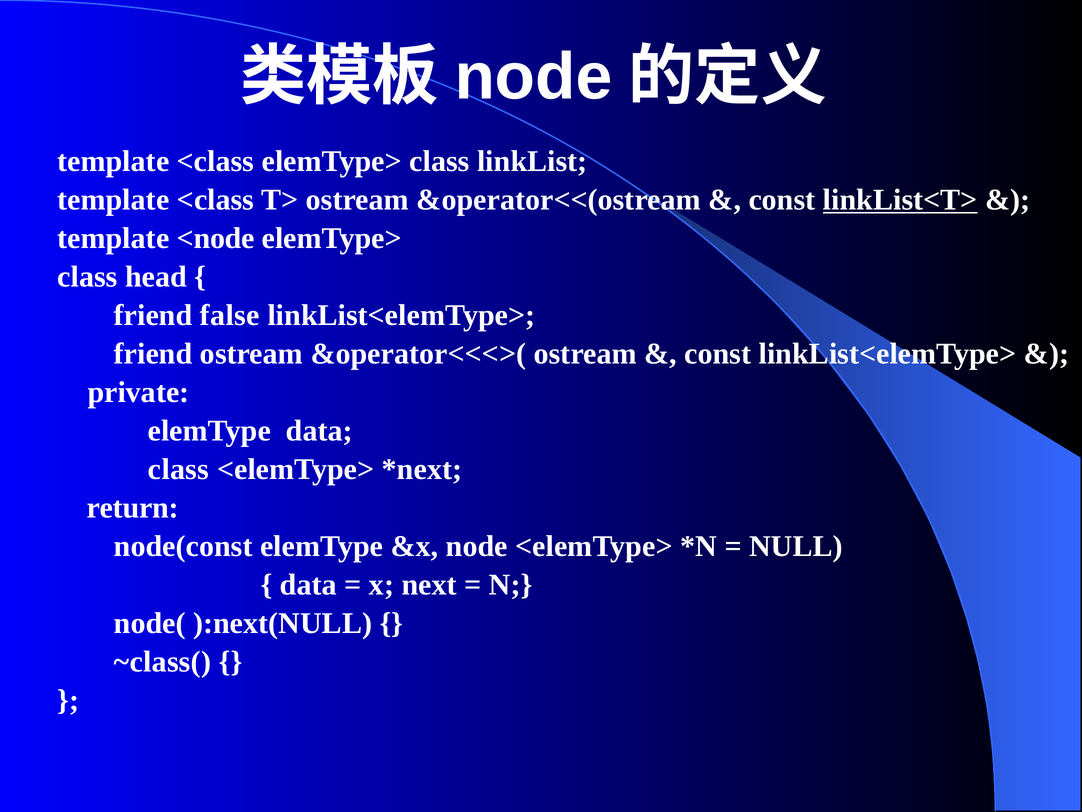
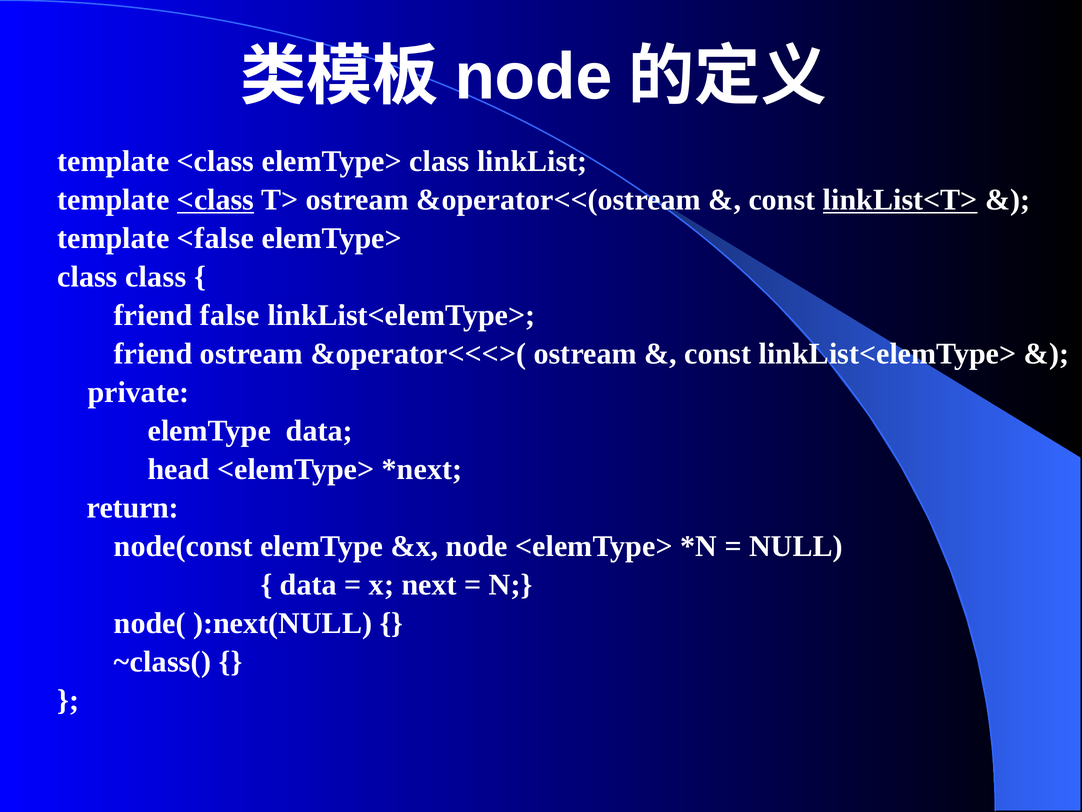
<class underline: none -> present (216, 200)
<node: <node -> <false (215, 238)
class head: head -> class (156, 277)
class: class -> head (179, 469)
